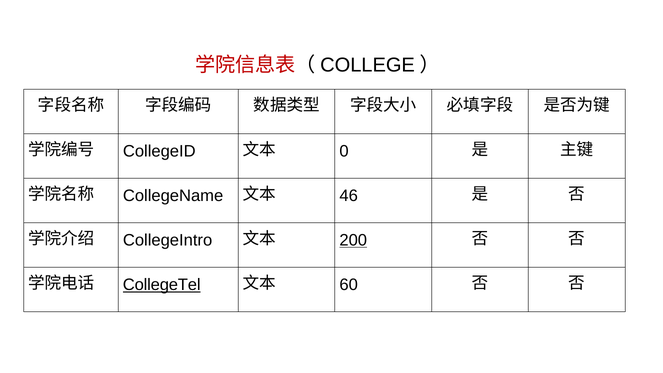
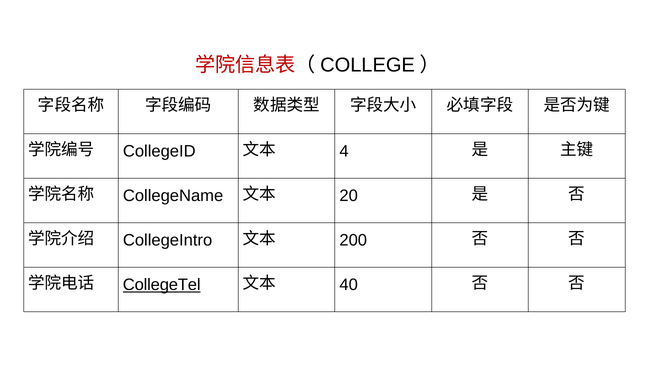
0: 0 -> 4 (344, 151)
46: 46 -> 20 (349, 196)
200 underline: present -> none (353, 240)
60: 60 -> 40 (349, 285)
